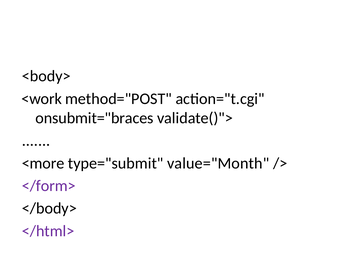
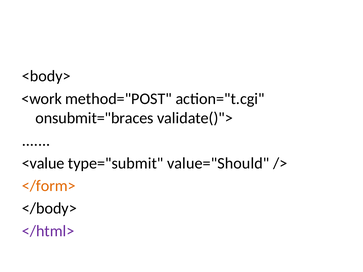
<more: <more -> <value (43, 163)
value="Month: value="Month -> value="Should (218, 163)
</form> colour: purple -> orange (49, 186)
